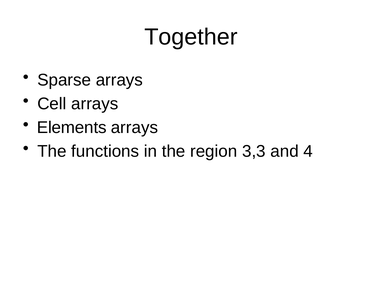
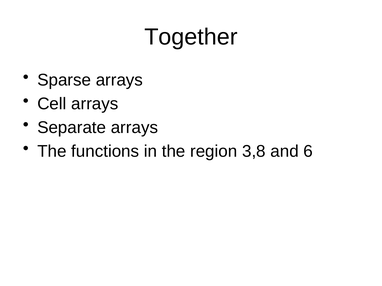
Elements: Elements -> Separate (72, 128)
3,3: 3,3 -> 3,8 (254, 151)
4: 4 -> 6 (308, 151)
